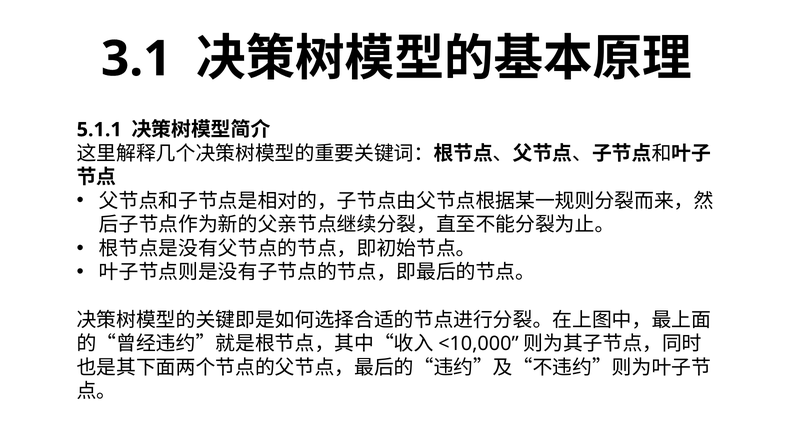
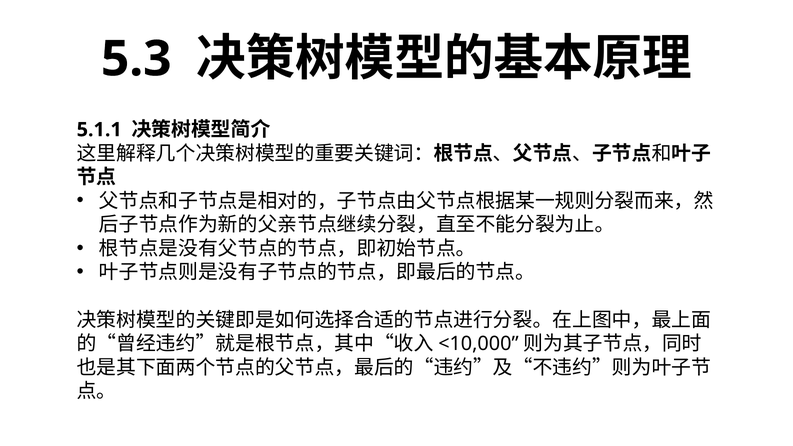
3.1: 3.1 -> 5.3 (136, 59)
